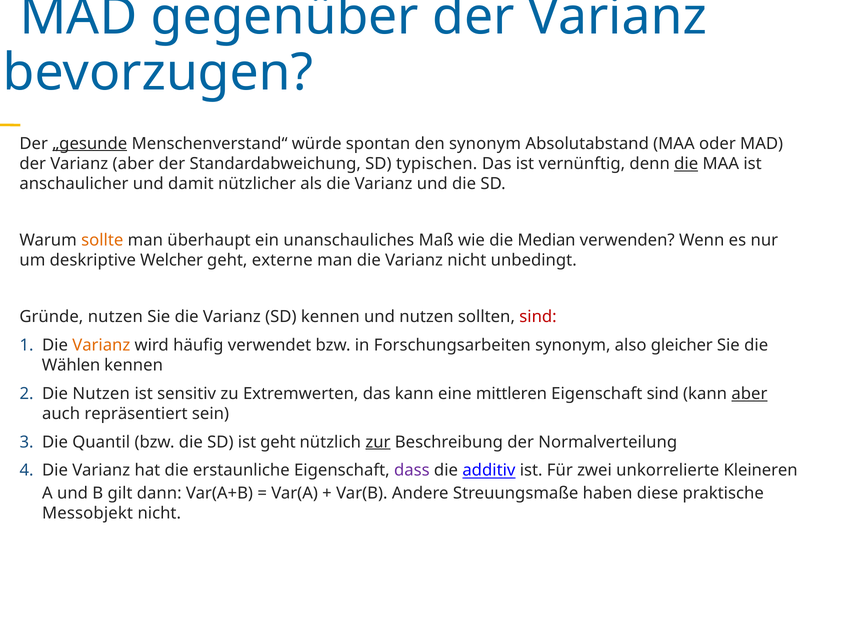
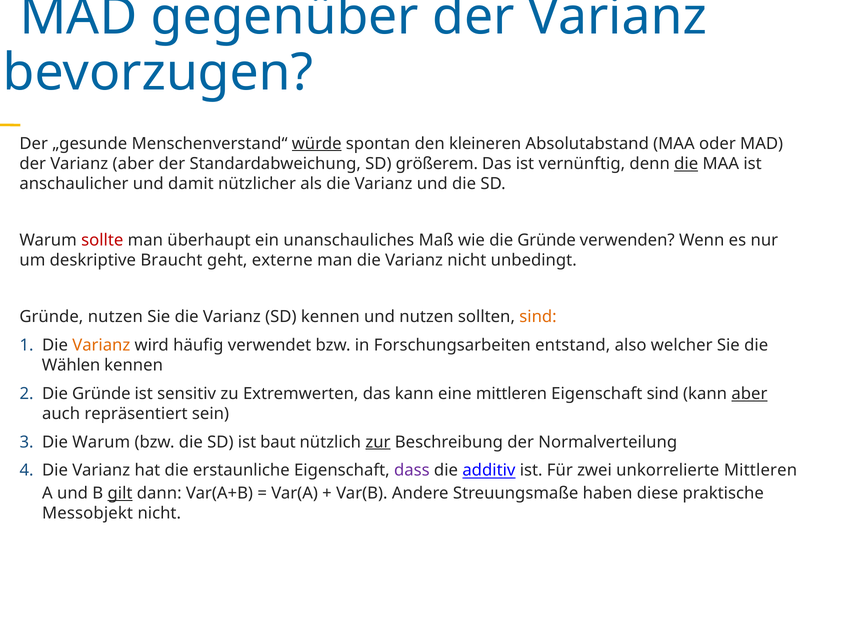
„gesunde underline: present -> none (90, 144)
würde underline: none -> present (317, 144)
den synonym: synonym -> kleineren (485, 144)
typischen: typischen -> größerem (437, 164)
sollte colour: orange -> red (102, 240)
wie die Median: Median -> Gründe (547, 240)
Welcher: Welcher -> Braucht (171, 260)
sind colour: red -> orange (538, 317)
Forschungsarbeiten synonym: synonym -> entstand (573, 346)
gleicher: gleicher -> welcher (682, 346)
Nutzen: Nutzen -> Gründe (101, 394)
Die Quantil: Quantil -> Warum (101, 442)
ist geht: geht -> baut (278, 442)
unkorrelierte Kleineren: Kleineren -> Mittleren (760, 471)
gilt underline: none -> present (120, 494)
